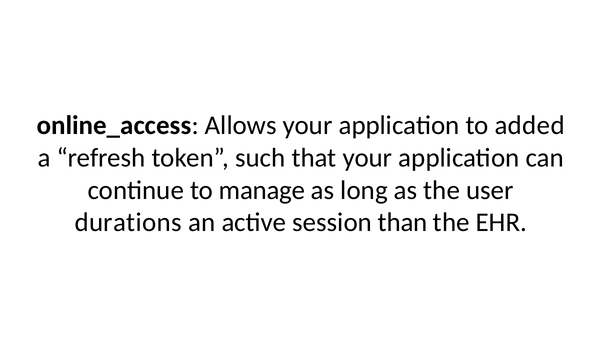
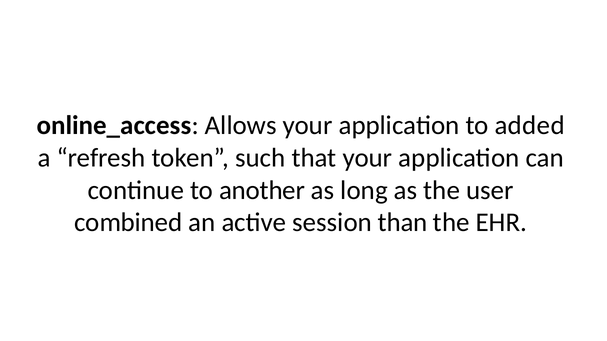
manage: manage -> another (262, 190)
durations: durations -> combined (128, 223)
